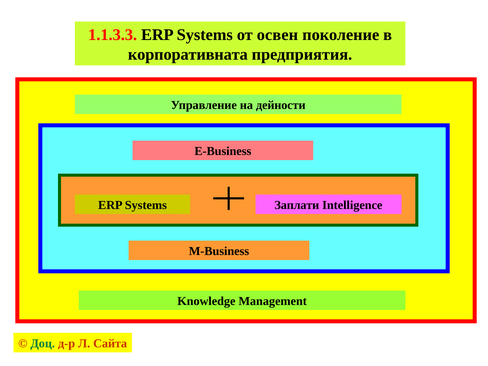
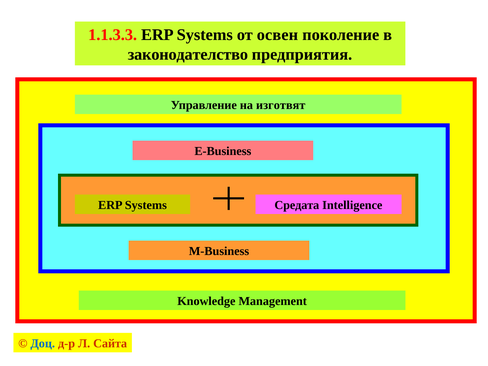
корпоративната: корпоративната -> законодателство (188, 54)
дейности: дейности -> изготвят (281, 105)
Заплати: Заплати -> Средата (297, 205)
Доц colour: green -> blue (43, 343)
